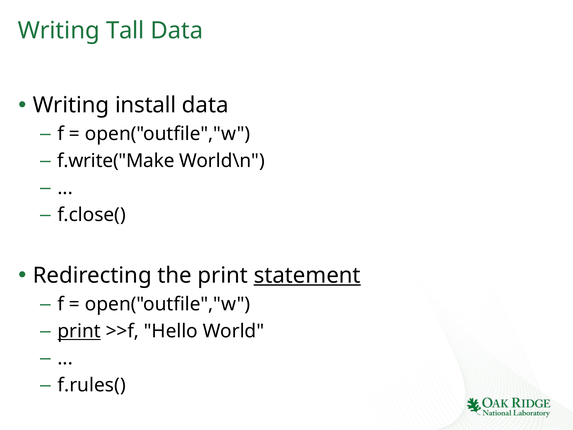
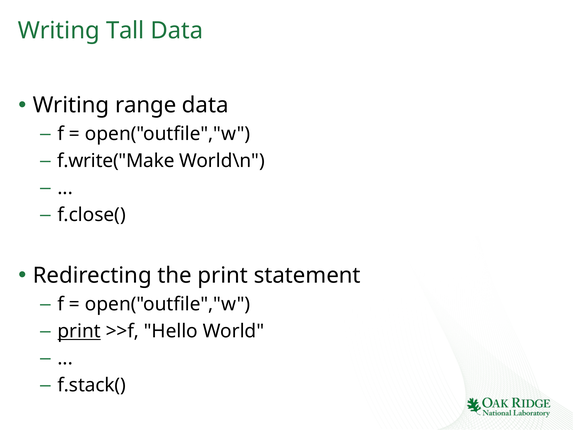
install: install -> range (146, 105)
statement underline: present -> none (307, 275)
f.rules(: f.rules( -> f.stack( (92, 385)
